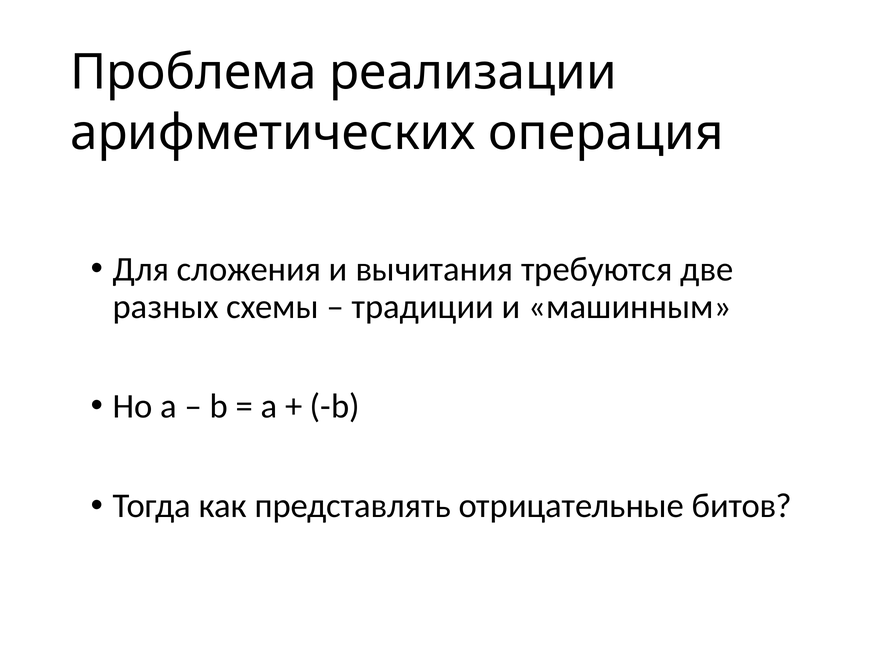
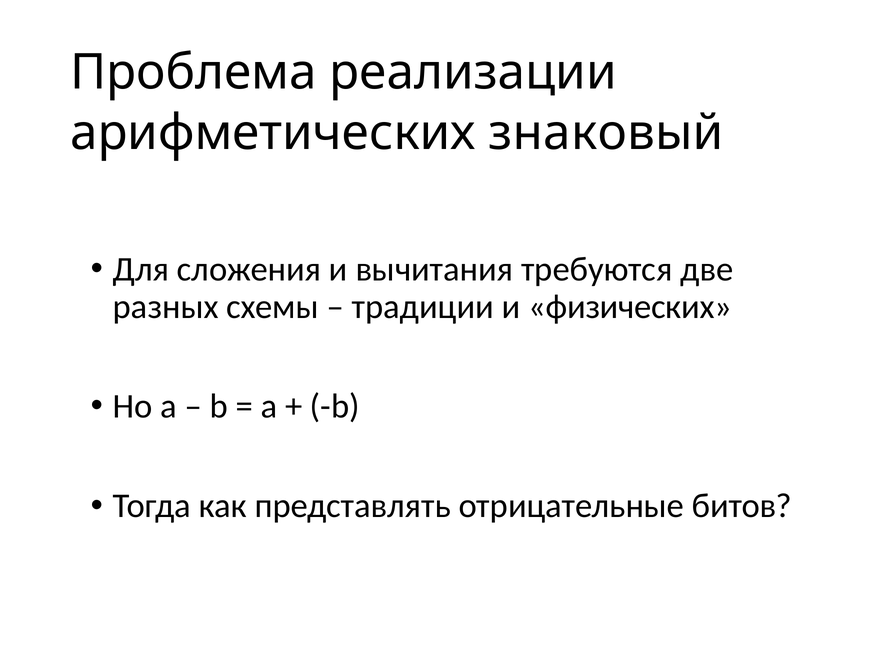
операция: операция -> знаковый (606, 133)
машинным: машинным -> физических (630, 307)
